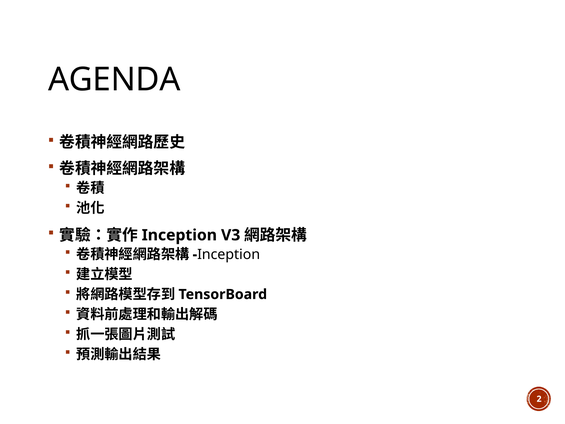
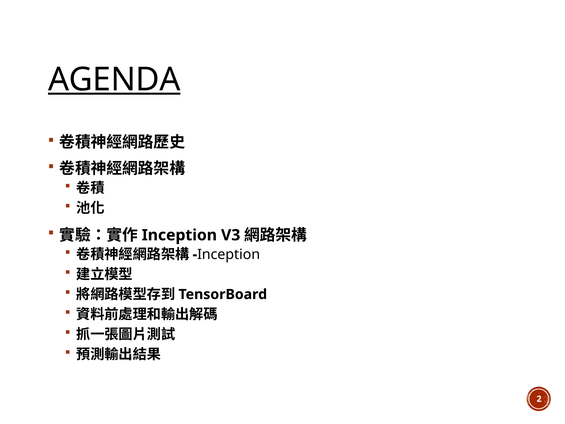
AGENDA underline: none -> present (114, 79)
